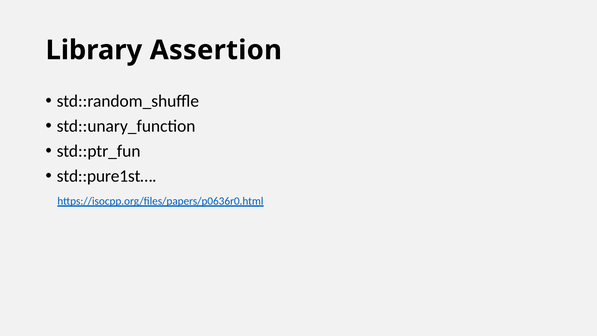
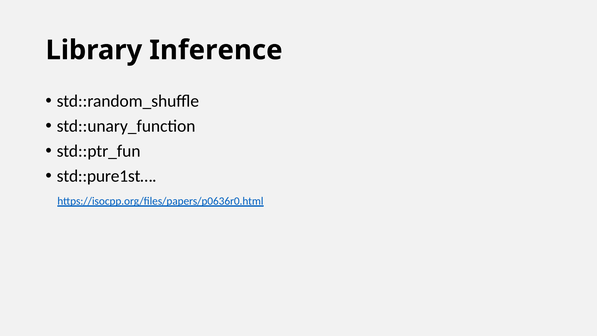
Assertion: Assertion -> Inference (216, 50)
